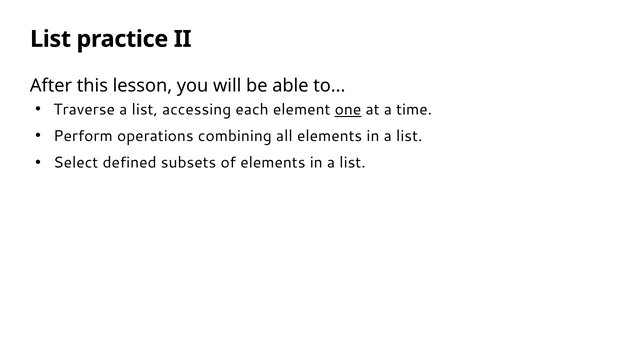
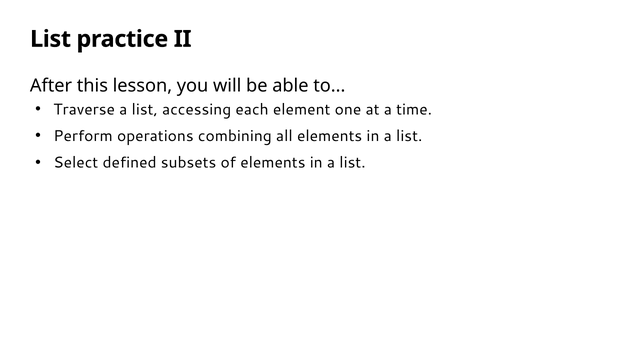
one underline: present -> none (348, 110)
